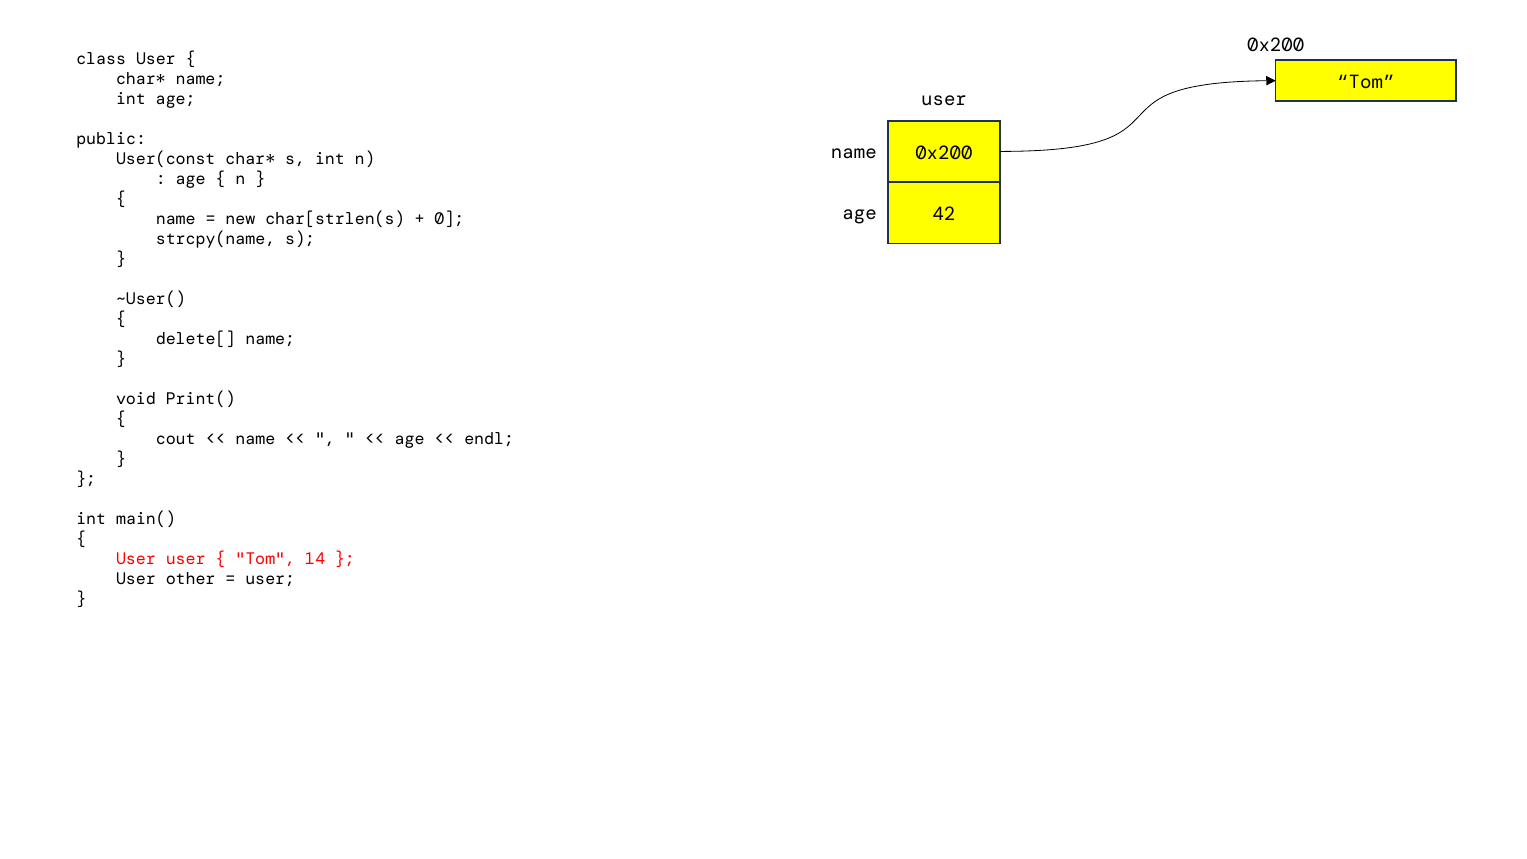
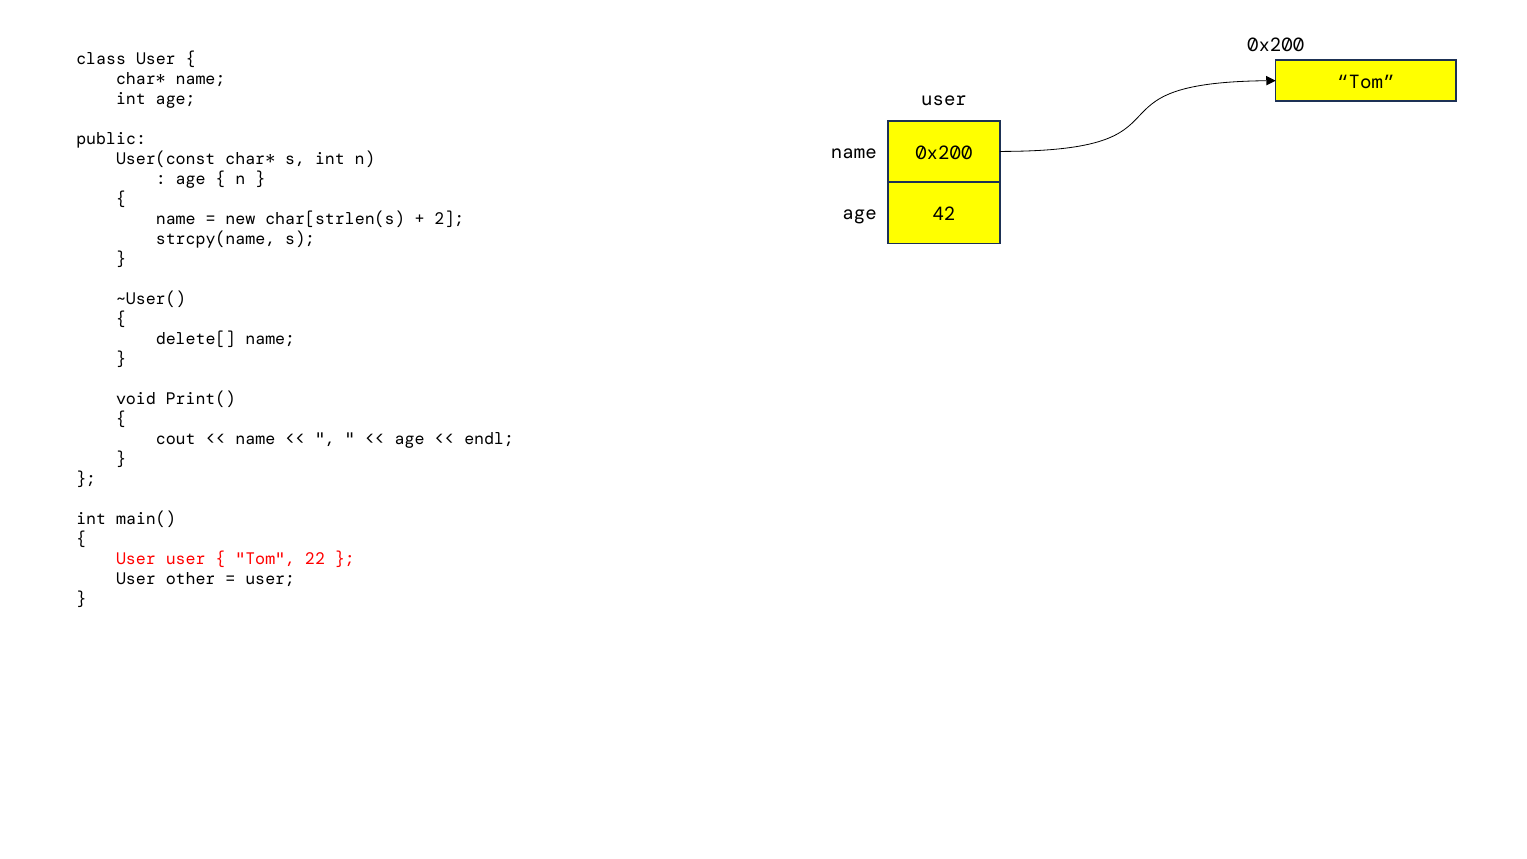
0: 0 -> 2 (449, 219)
14: 14 -> 22 (315, 559)
